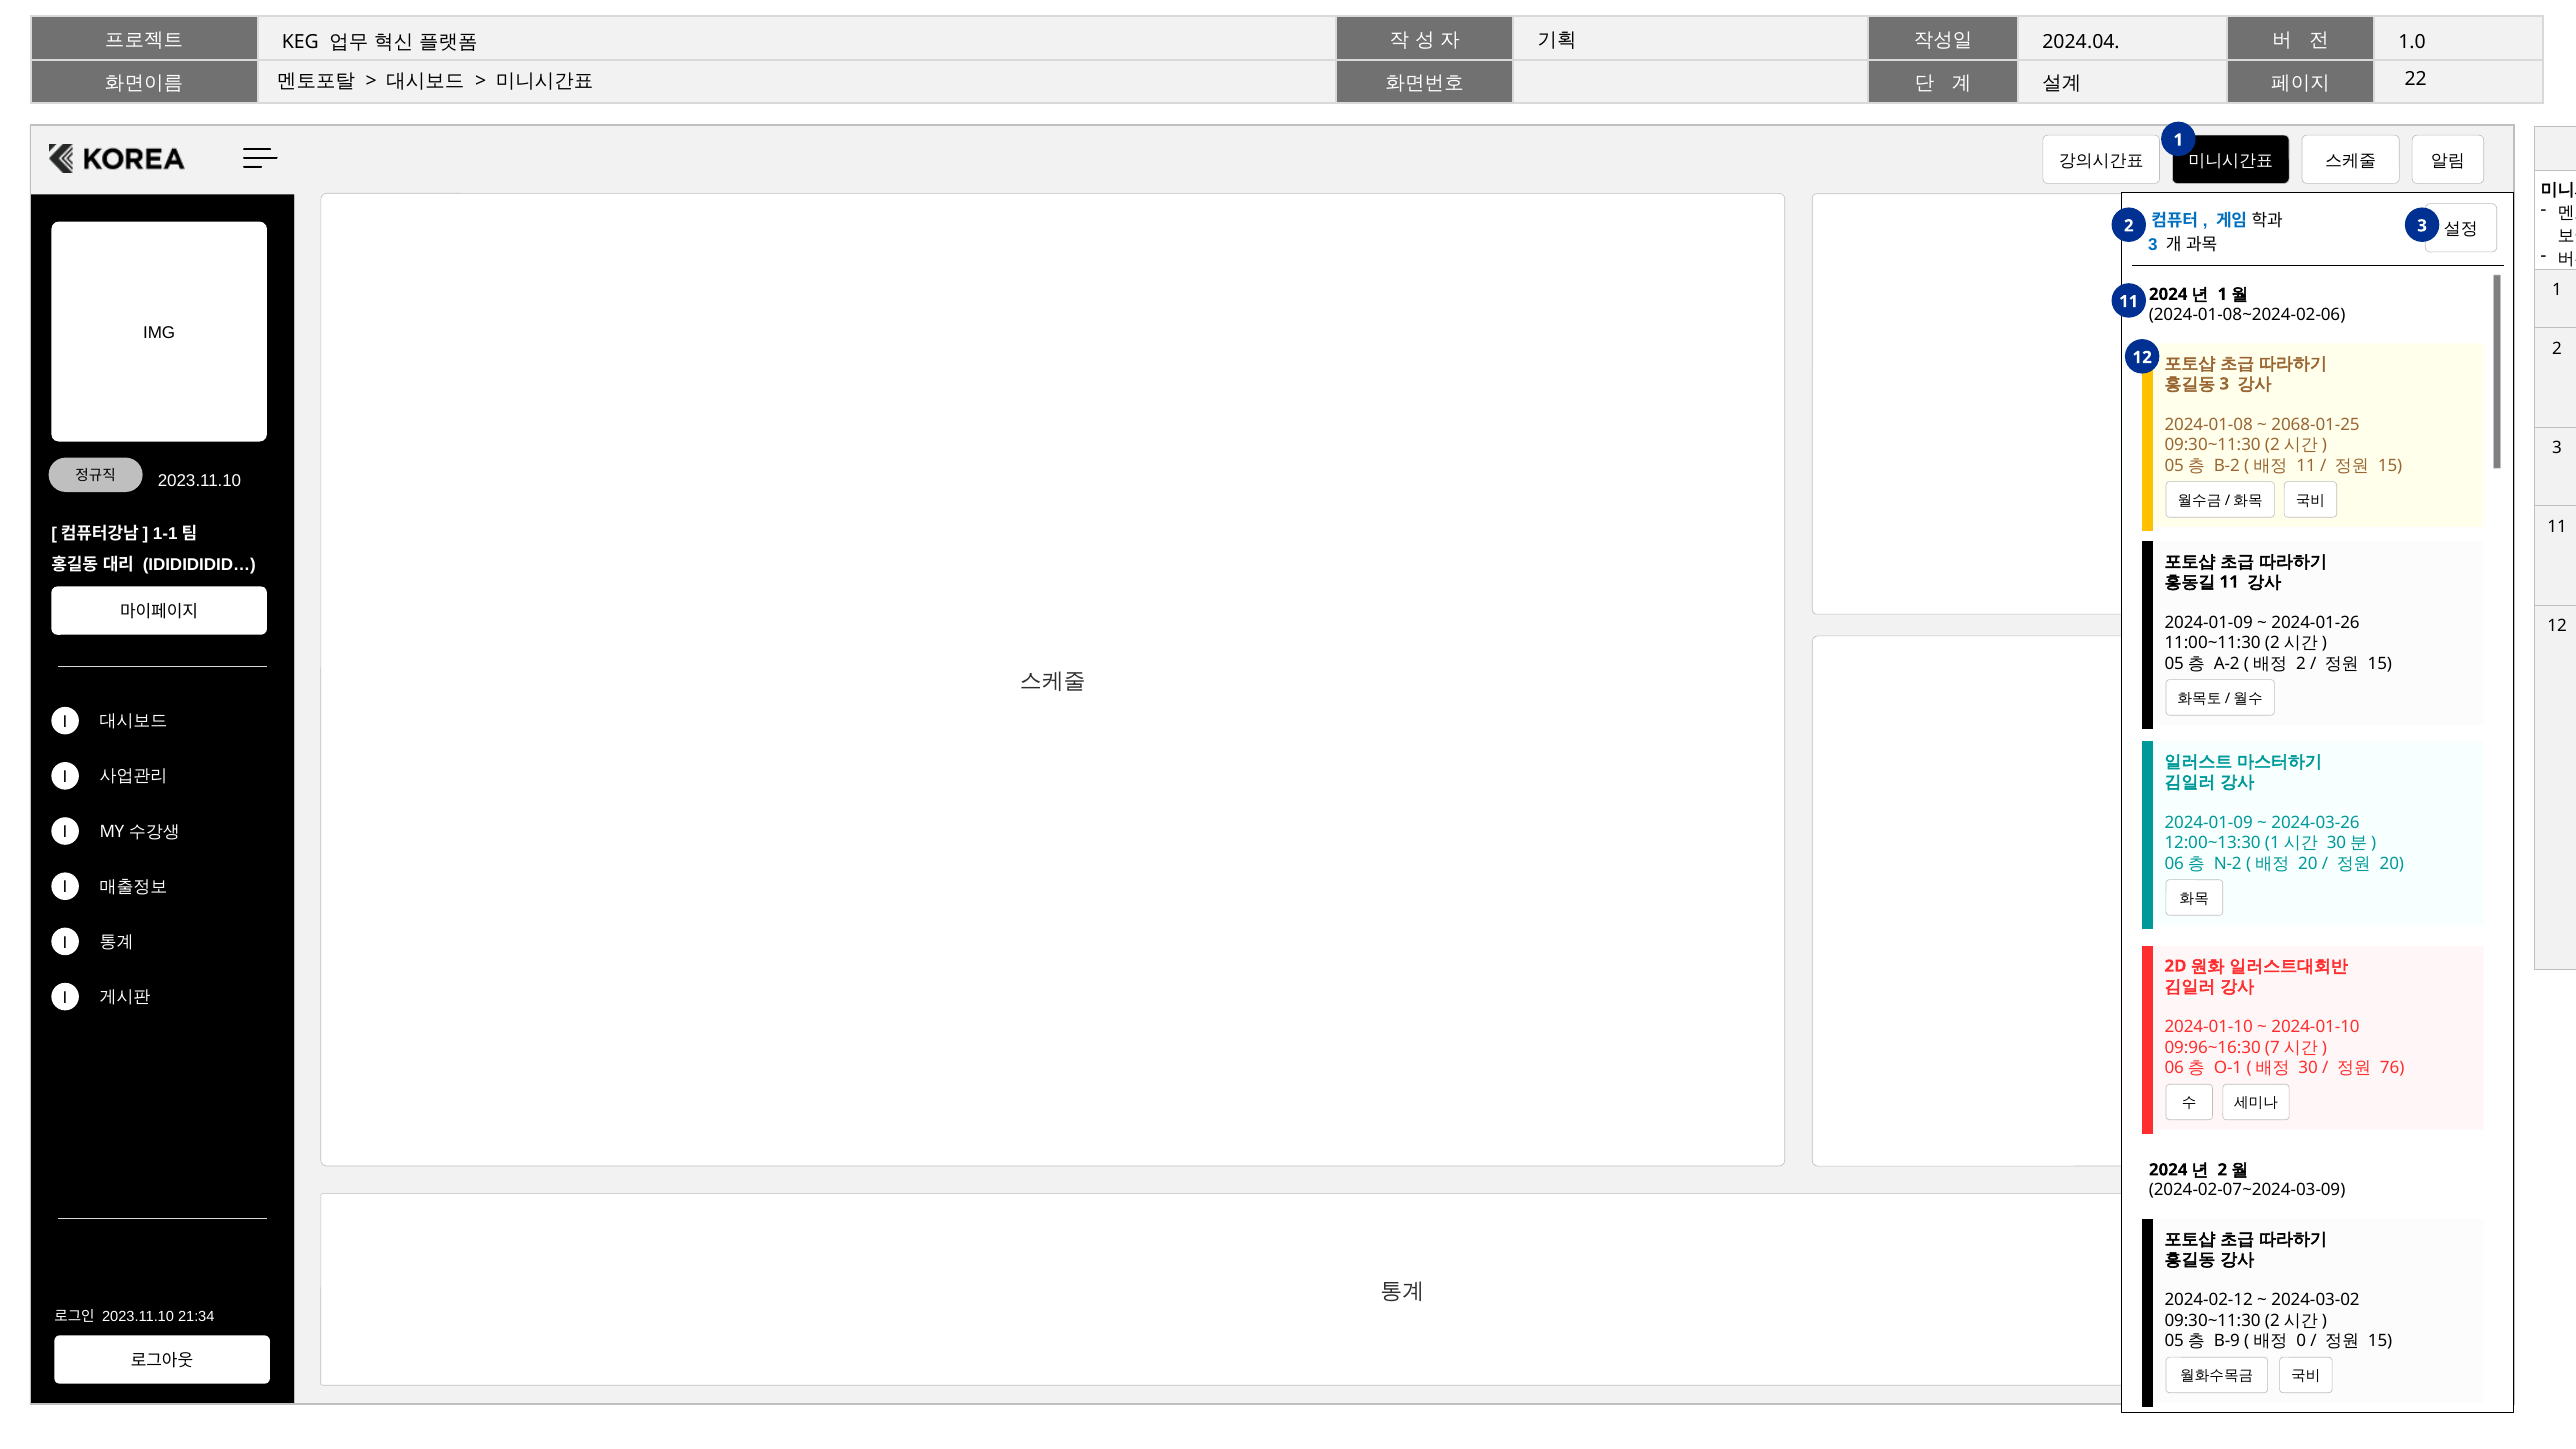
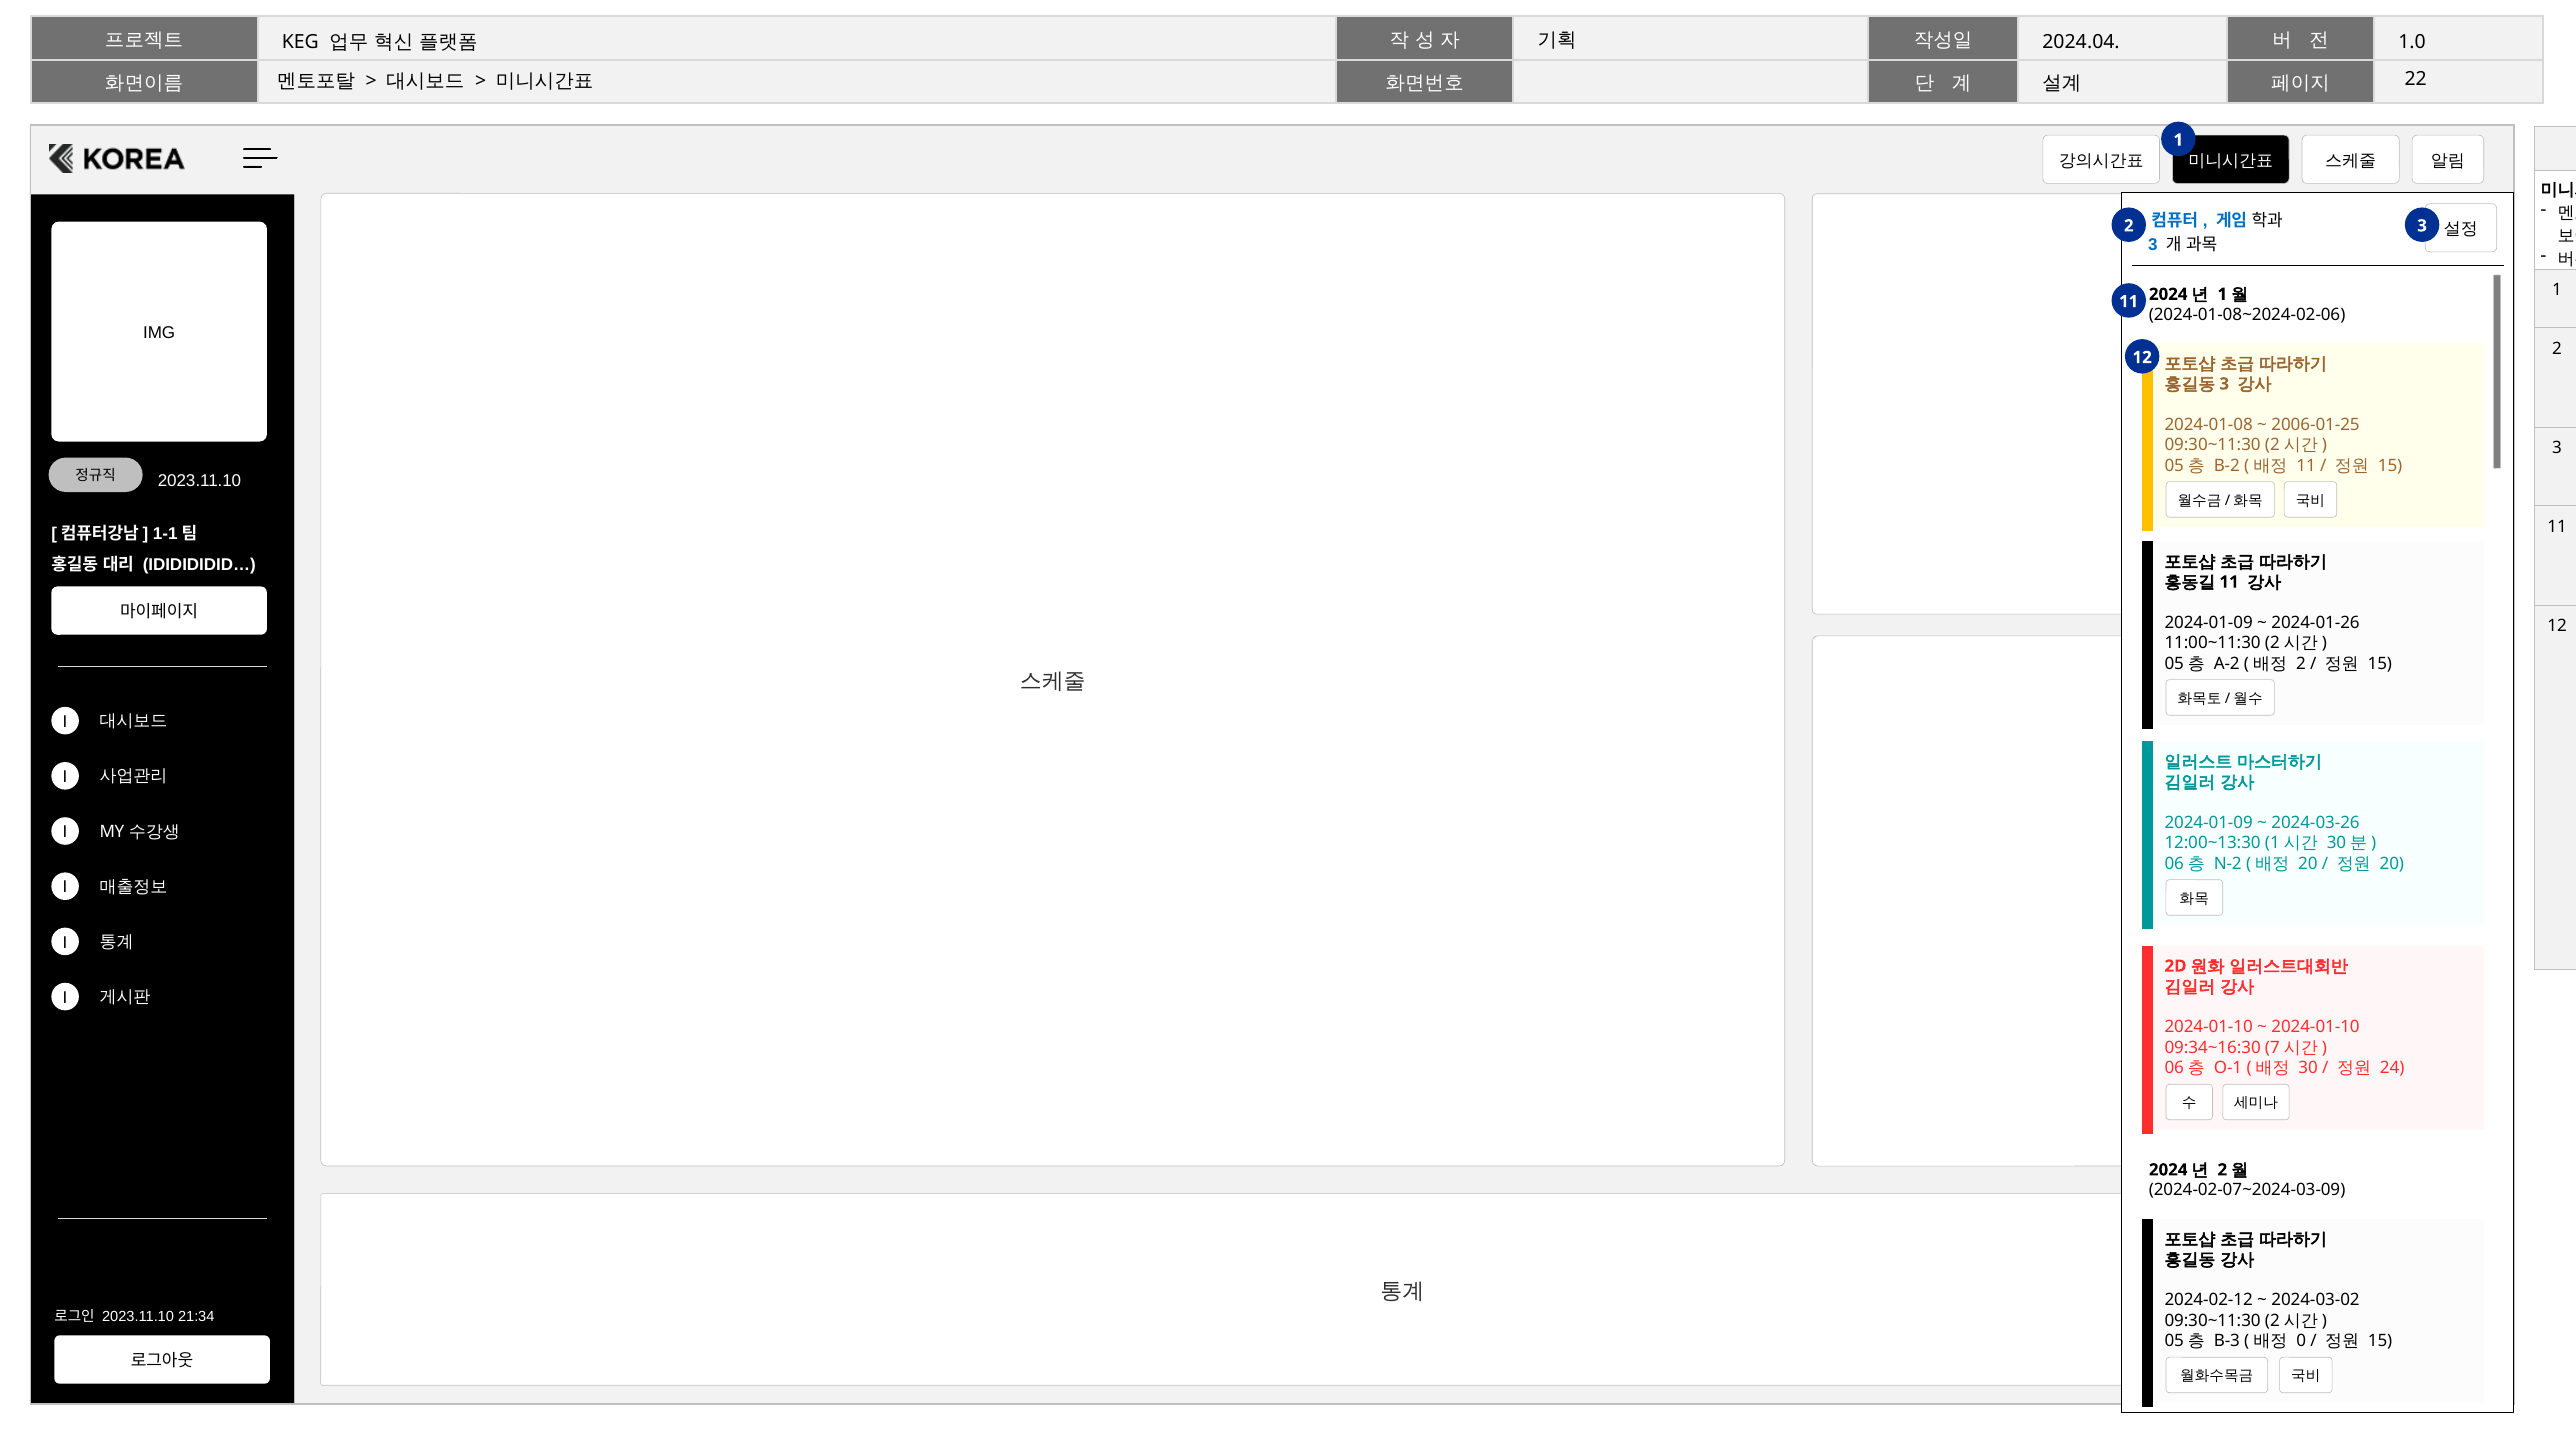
2068-01-25: 2068-01-25 -> 2006-01-25 (2316, 425)
09:96~16:30: 09:96~16:30 -> 09:34~16:30 (2213, 1048)
76: 76 -> 24 (2392, 1068)
B-9: B-9 -> B-3 (2227, 1341)
